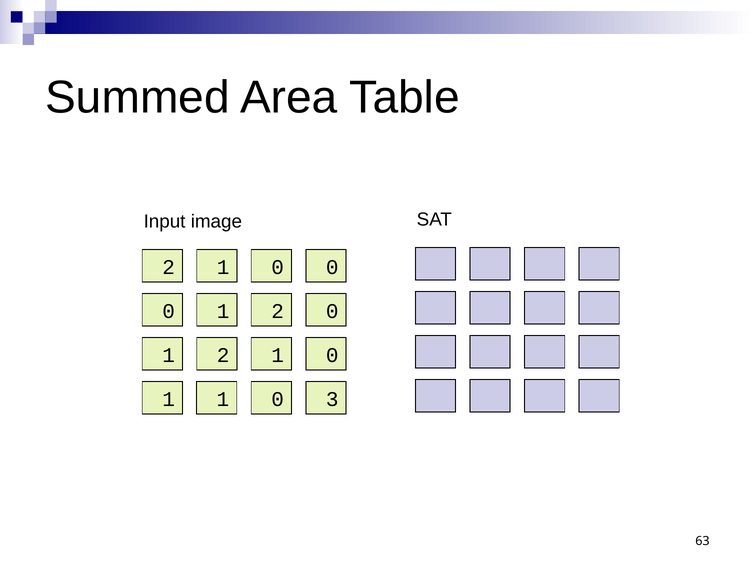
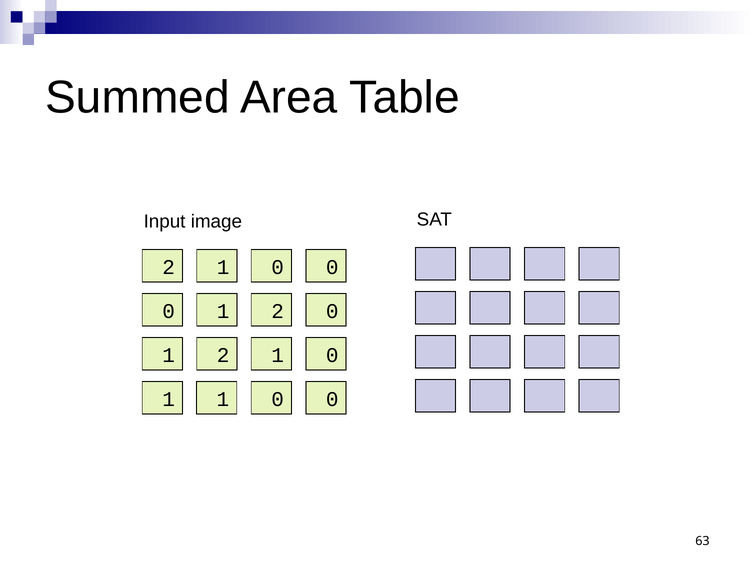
1 1 0 3: 3 -> 0 (332, 399)
